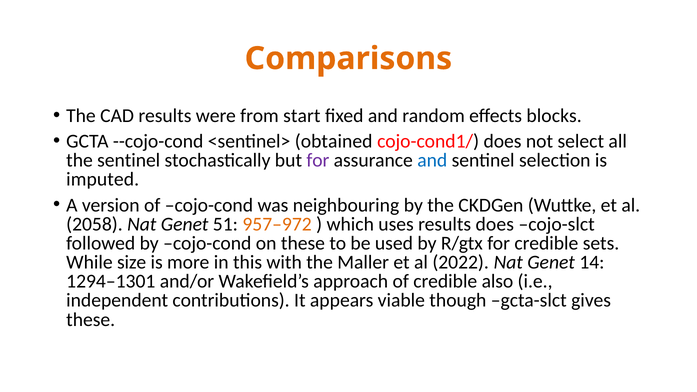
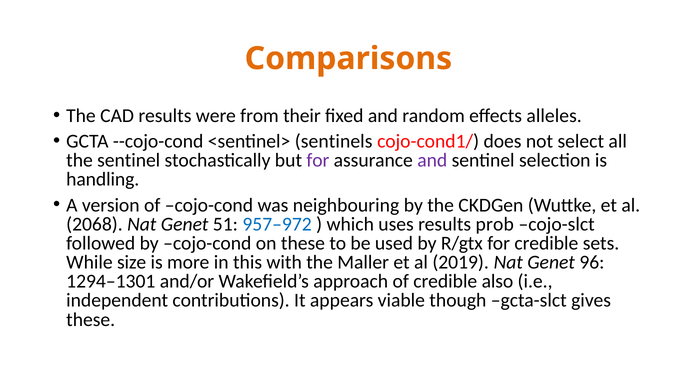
start: start -> their (302, 116)
blocks: blocks -> alleles (554, 116)
obtained: obtained -> sentinels (334, 141)
and colour: blue -> purple (432, 160)
imputed: imputed -> handling (103, 180)
2058: 2058 -> 2068 (94, 224)
957–972 colour: orange -> blue (277, 224)
results does: does -> prob (495, 224)
2022: 2022 -> 2019 (461, 262)
14: 14 -> 96 (592, 262)
